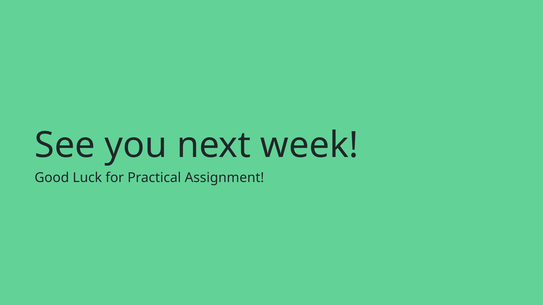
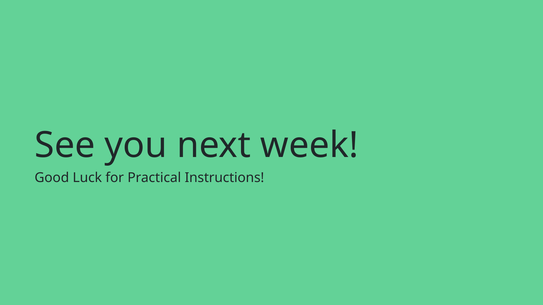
Assignment: Assignment -> Instructions (224, 178)
